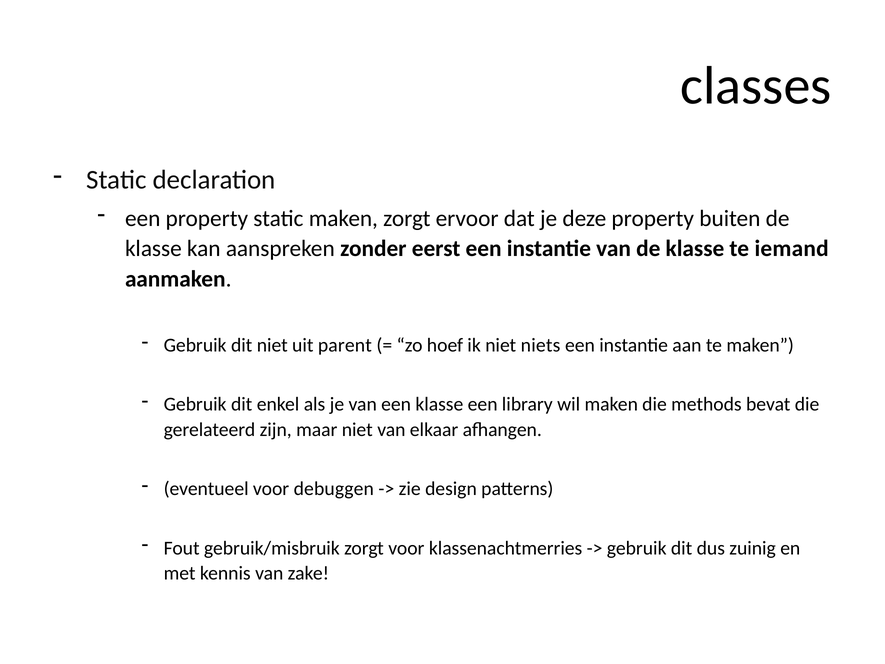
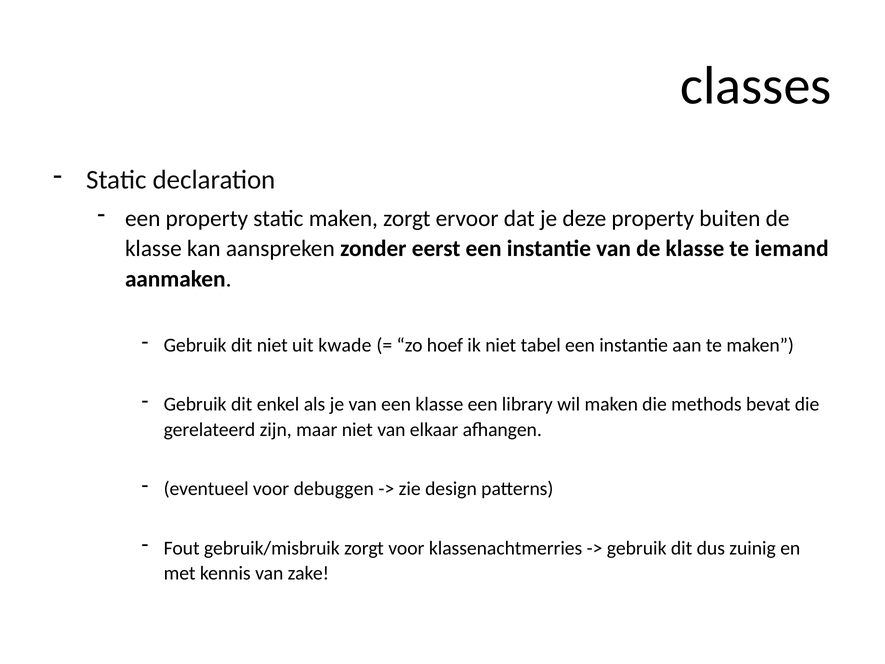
parent: parent -> kwade (345, 345)
niets: niets -> tabel (541, 345)
